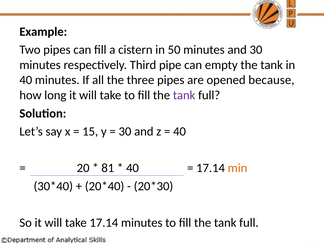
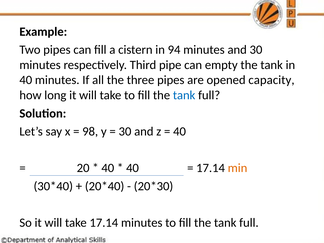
50: 50 -> 94 (174, 50)
because: because -> capacity (271, 80)
tank colour: purple -> blue (184, 95)
15: 15 -> 98 (90, 132)
81: 81 -> 40 (108, 168)
